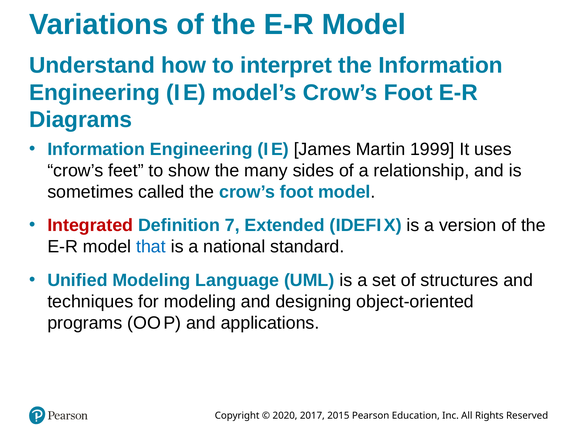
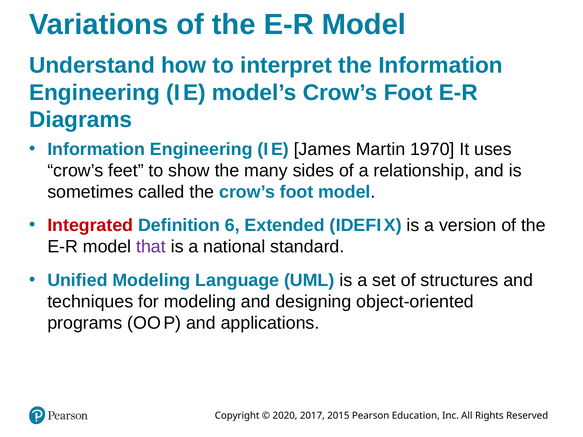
1999: 1999 -> 1970 (432, 149)
7: 7 -> 6 (232, 225)
that colour: blue -> purple (151, 247)
